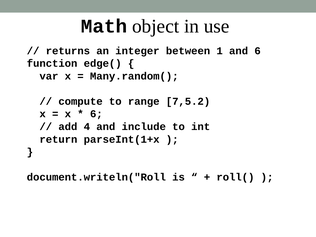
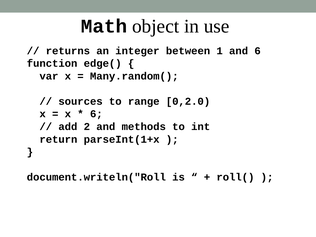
compute: compute -> sources (81, 101)
7,5.2: 7,5.2 -> 0,2.0 (188, 101)
4: 4 -> 2 (87, 127)
include: include -> methods (144, 127)
